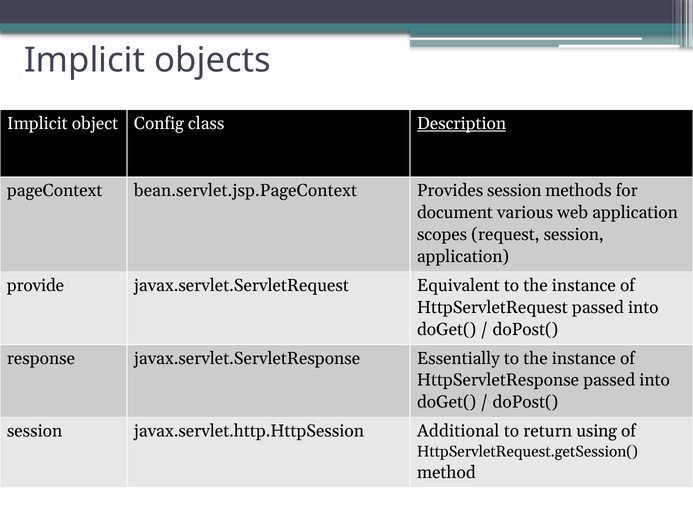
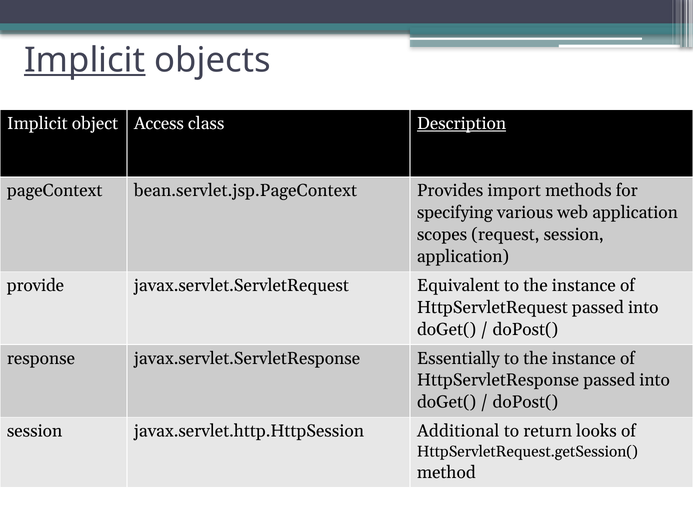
Implicit underline: none -> present (85, 60)
Config: Config -> Access (159, 124)
Provides session: session -> import (514, 191)
document: document -> specifying (455, 213)
using: using -> looks (596, 431)
